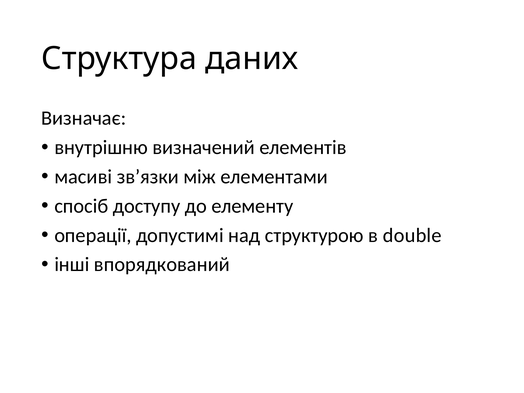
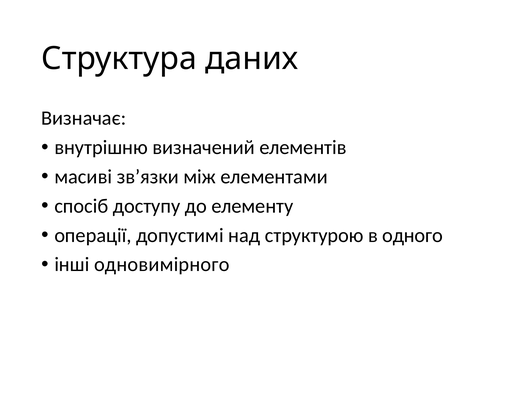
double: double -> одного (412, 235)
впорядкований: впорядкований -> одновимірного (162, 265)
